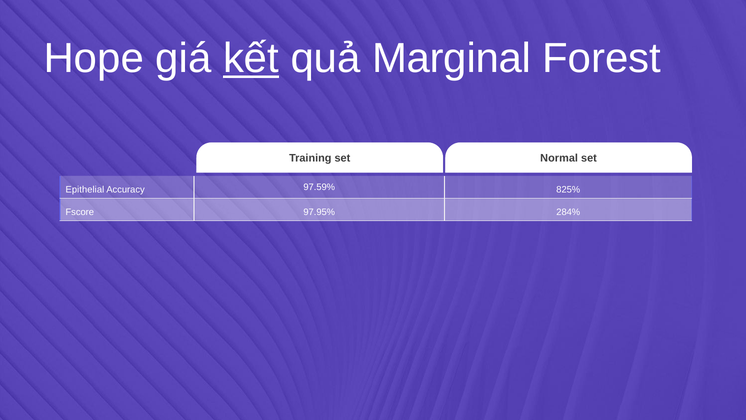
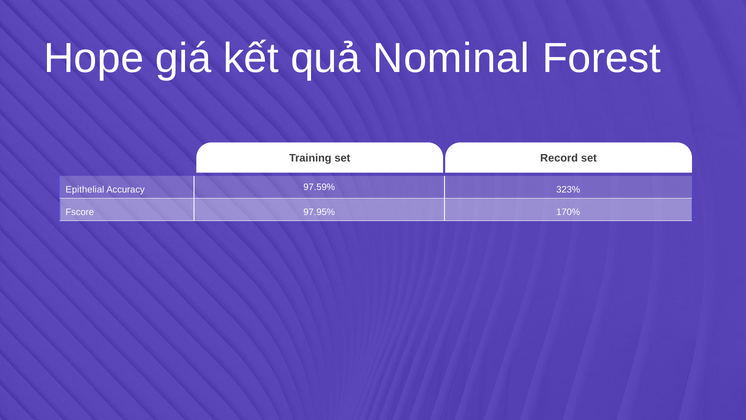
kết underline: present -> none (251, 59)
Marginal: Marginal -> Nominal (451, 59)
Normal: Normal -> Record (559, 158)
825%: 825% -> 323% (568, 190)
284%: 284% -> 170% (568, 212)
